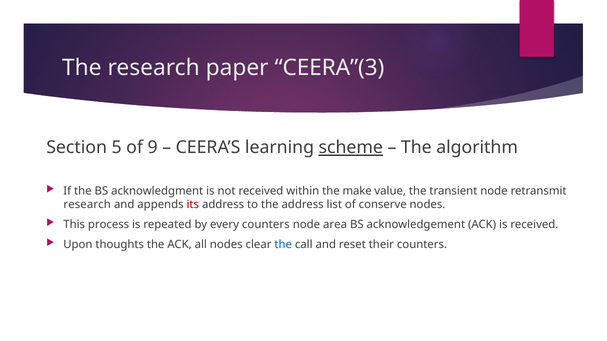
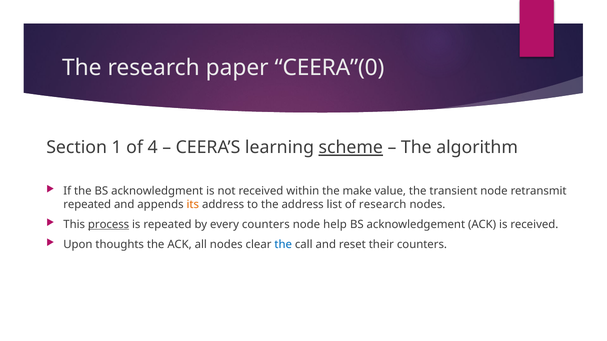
CEERA”(3: CEERA”(3 -> CEERA”(0 (329, 68)
5: 5 -> 1 (117, 148)
9: 9 -> 4 (153, 148)
research: research -> repeated (87, 205)
its colour: red -> orange (193, 205)
of conserve: conserve -> research (383, 205)
process underline: none -> present (109, 225)
area: area -> help (335, 225)
